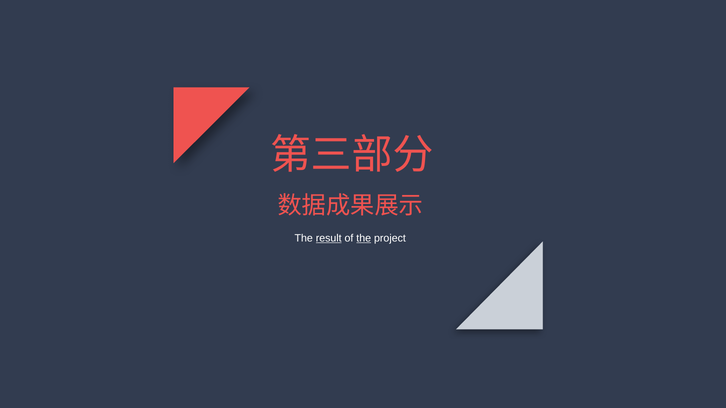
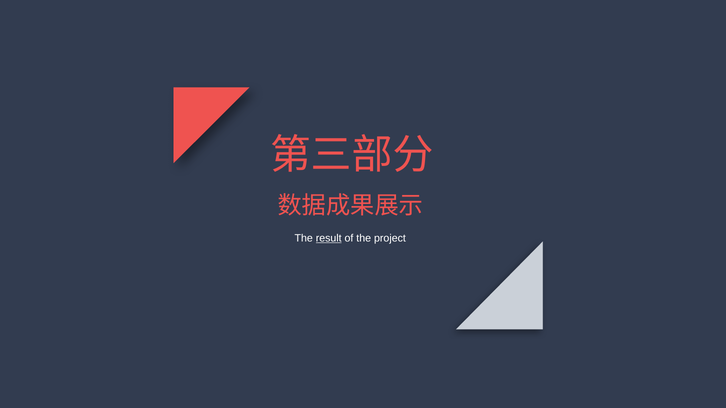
the underline: present -> none (364, 239)
